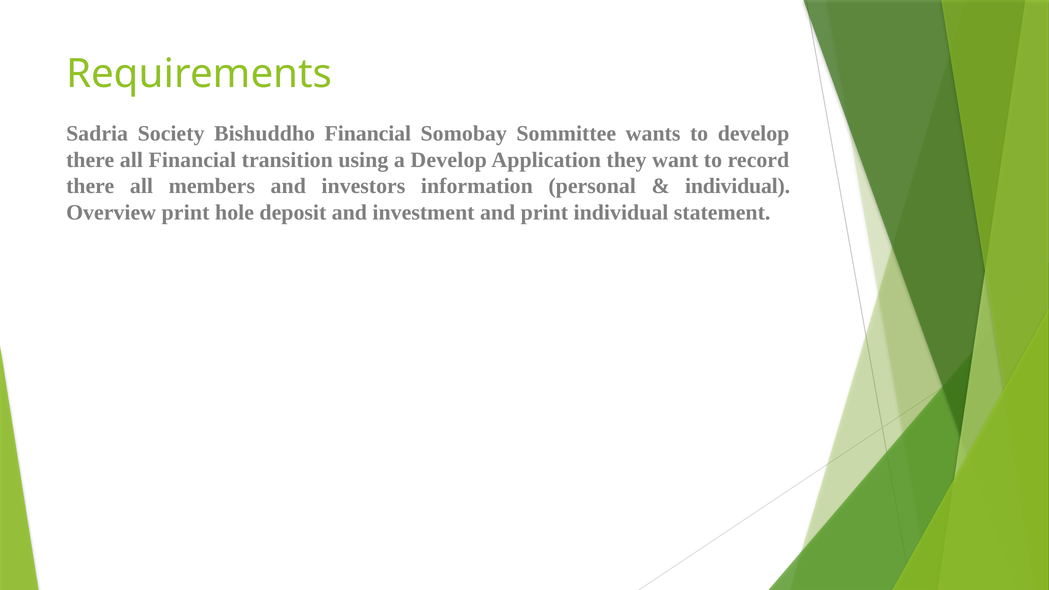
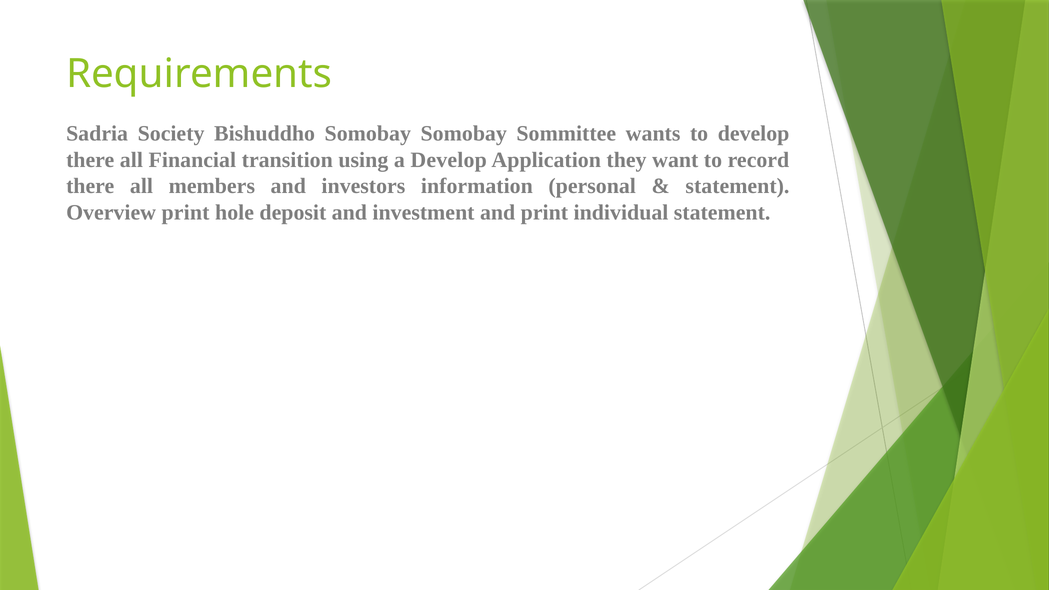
Bishuddho Financial: Financial -> Somobay (368, 134)
individual: individual -> statement (737, 186)
